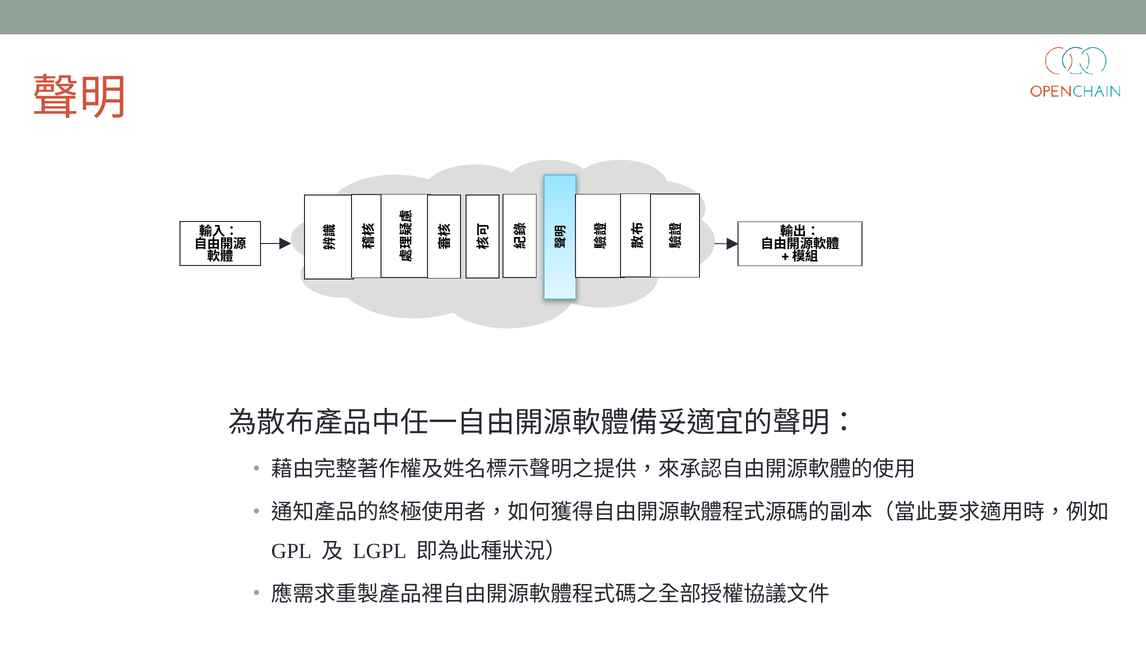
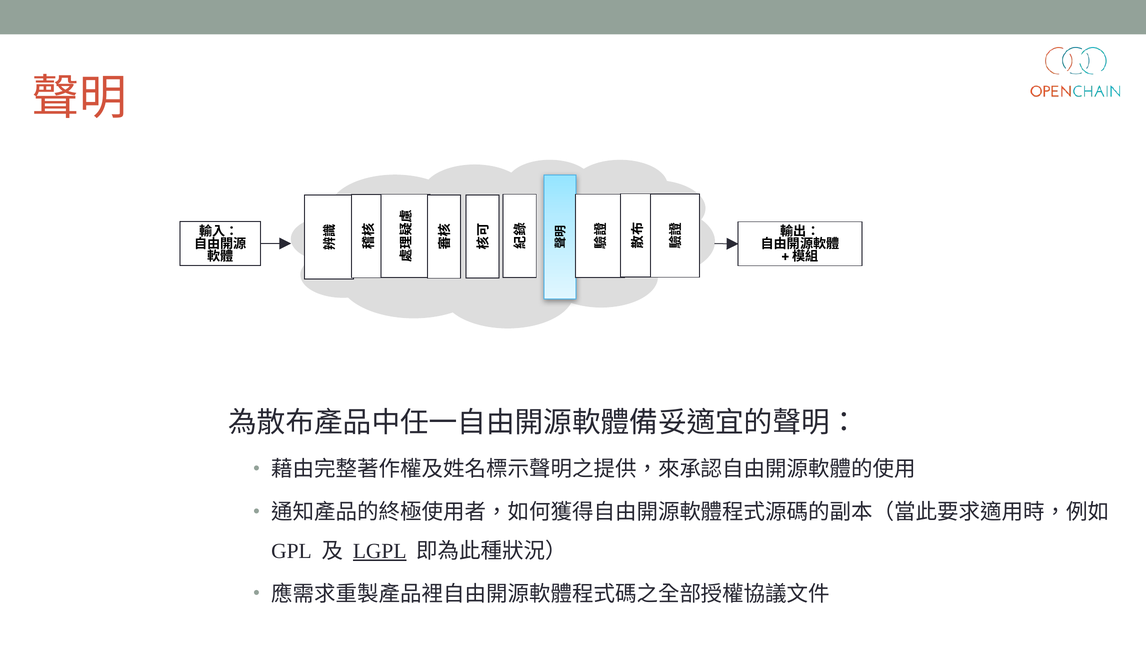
LGPL underline: none -> present (380, 551)
